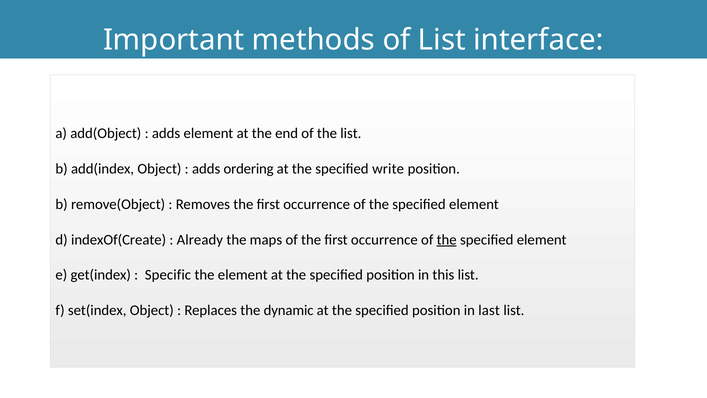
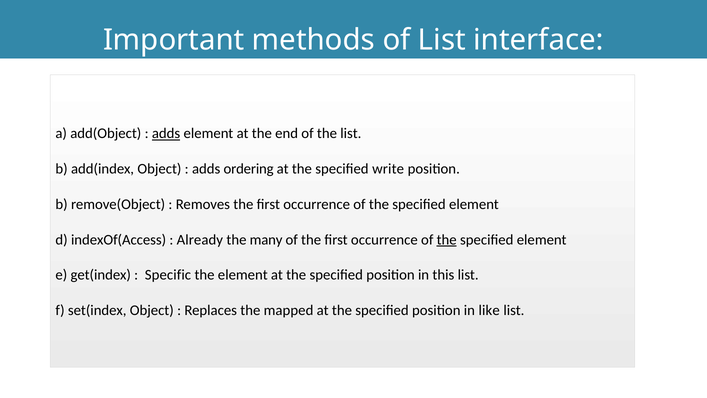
adds underline: none -> present (166, 133)
indexOf(Create: indexOf(Create -> indexOf(Access (119, 240)
maps: maps -> many (266, 240)
dynamic: dynamic -> mapped (289, 310)
last: last -> like (489, 310)
